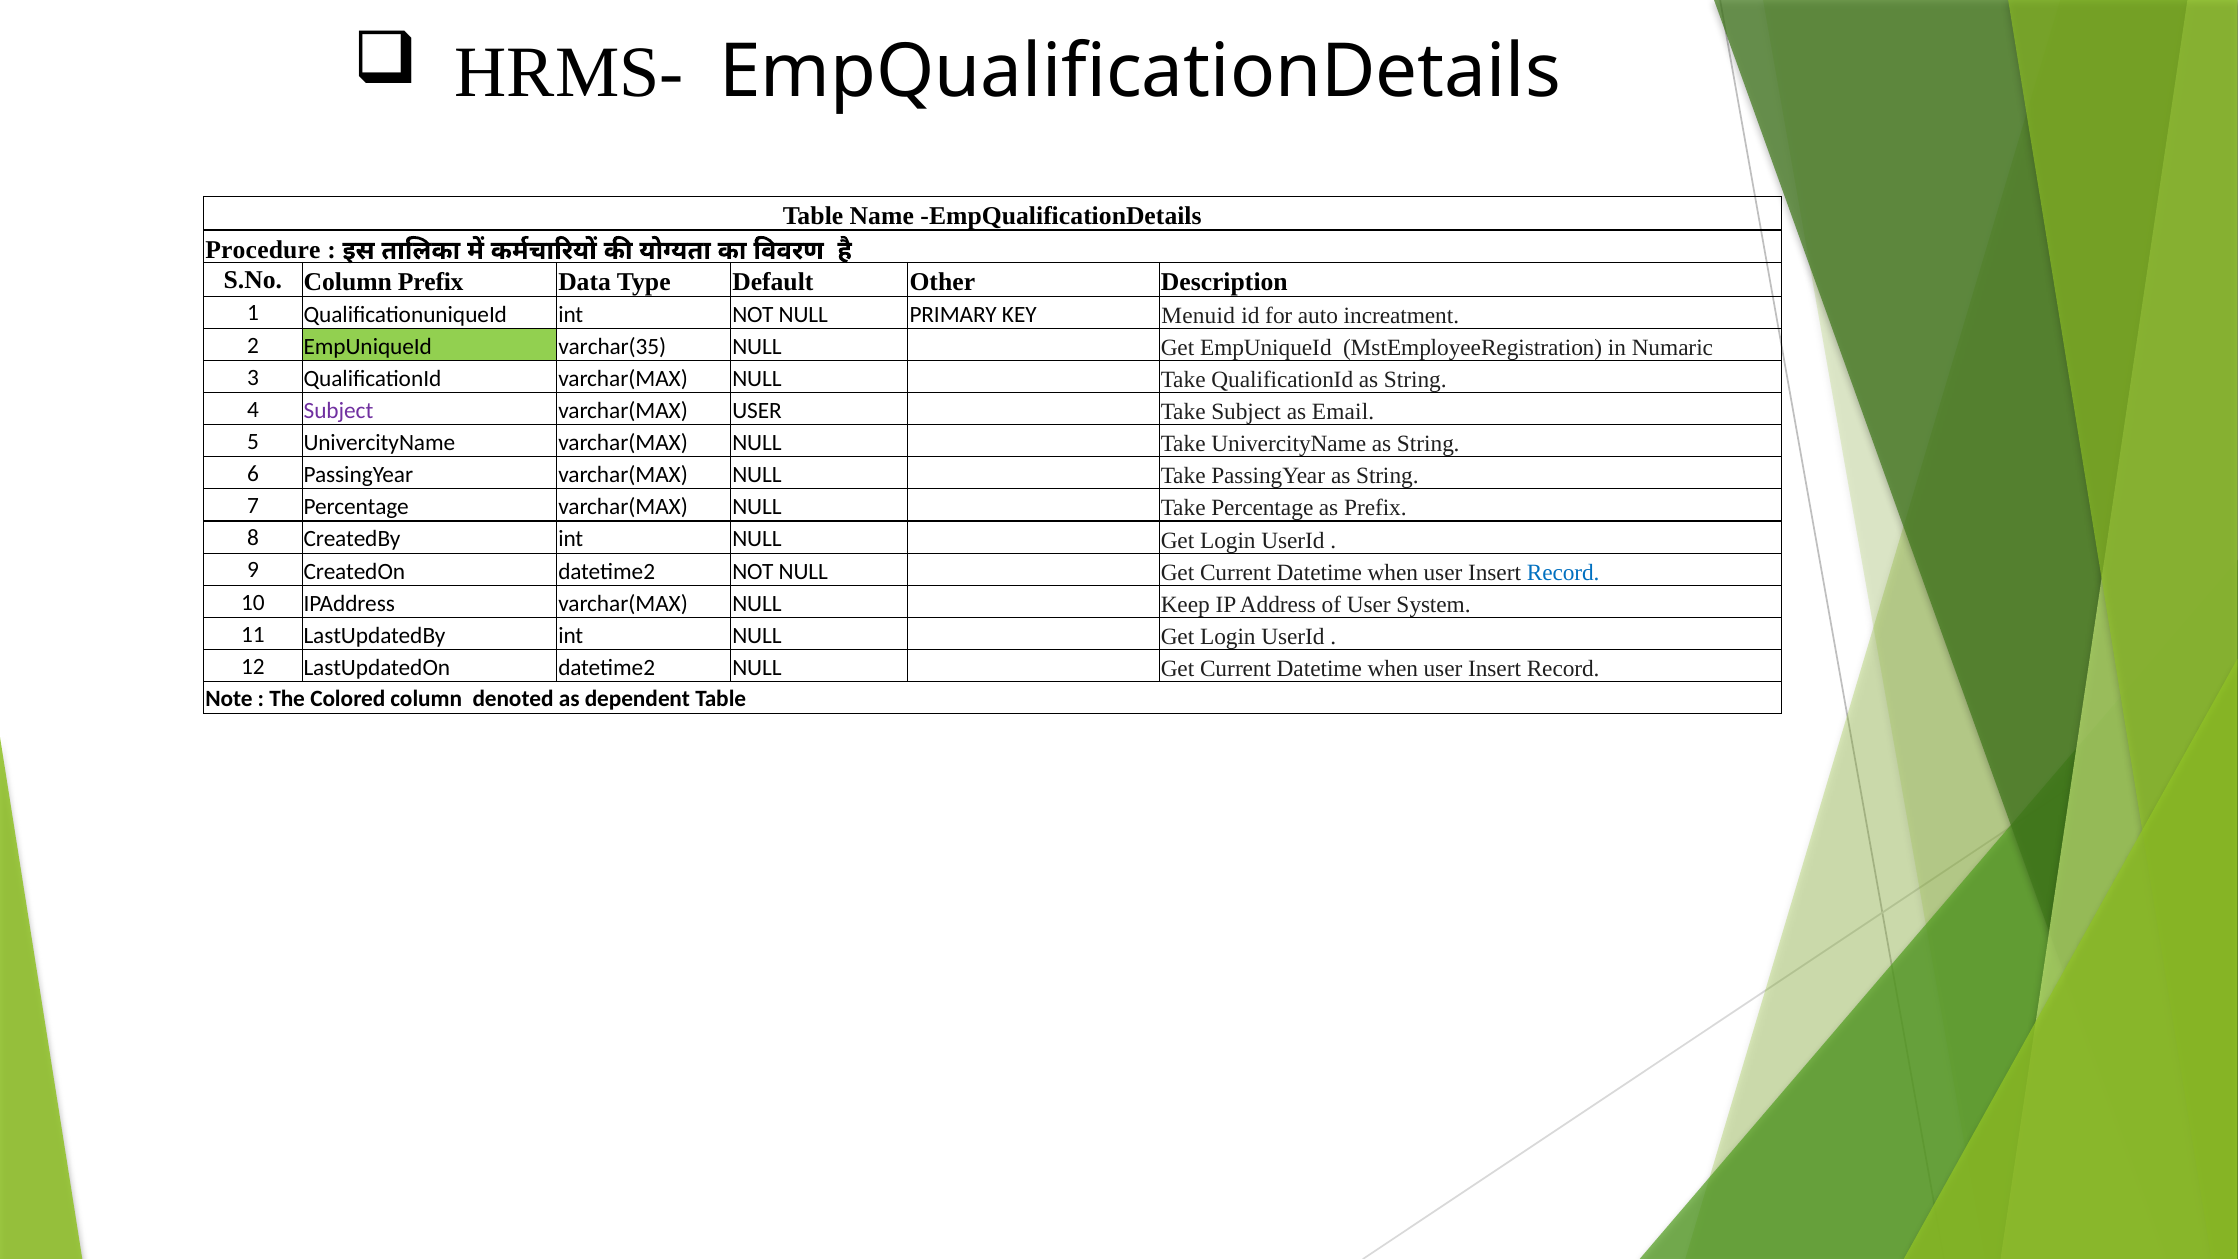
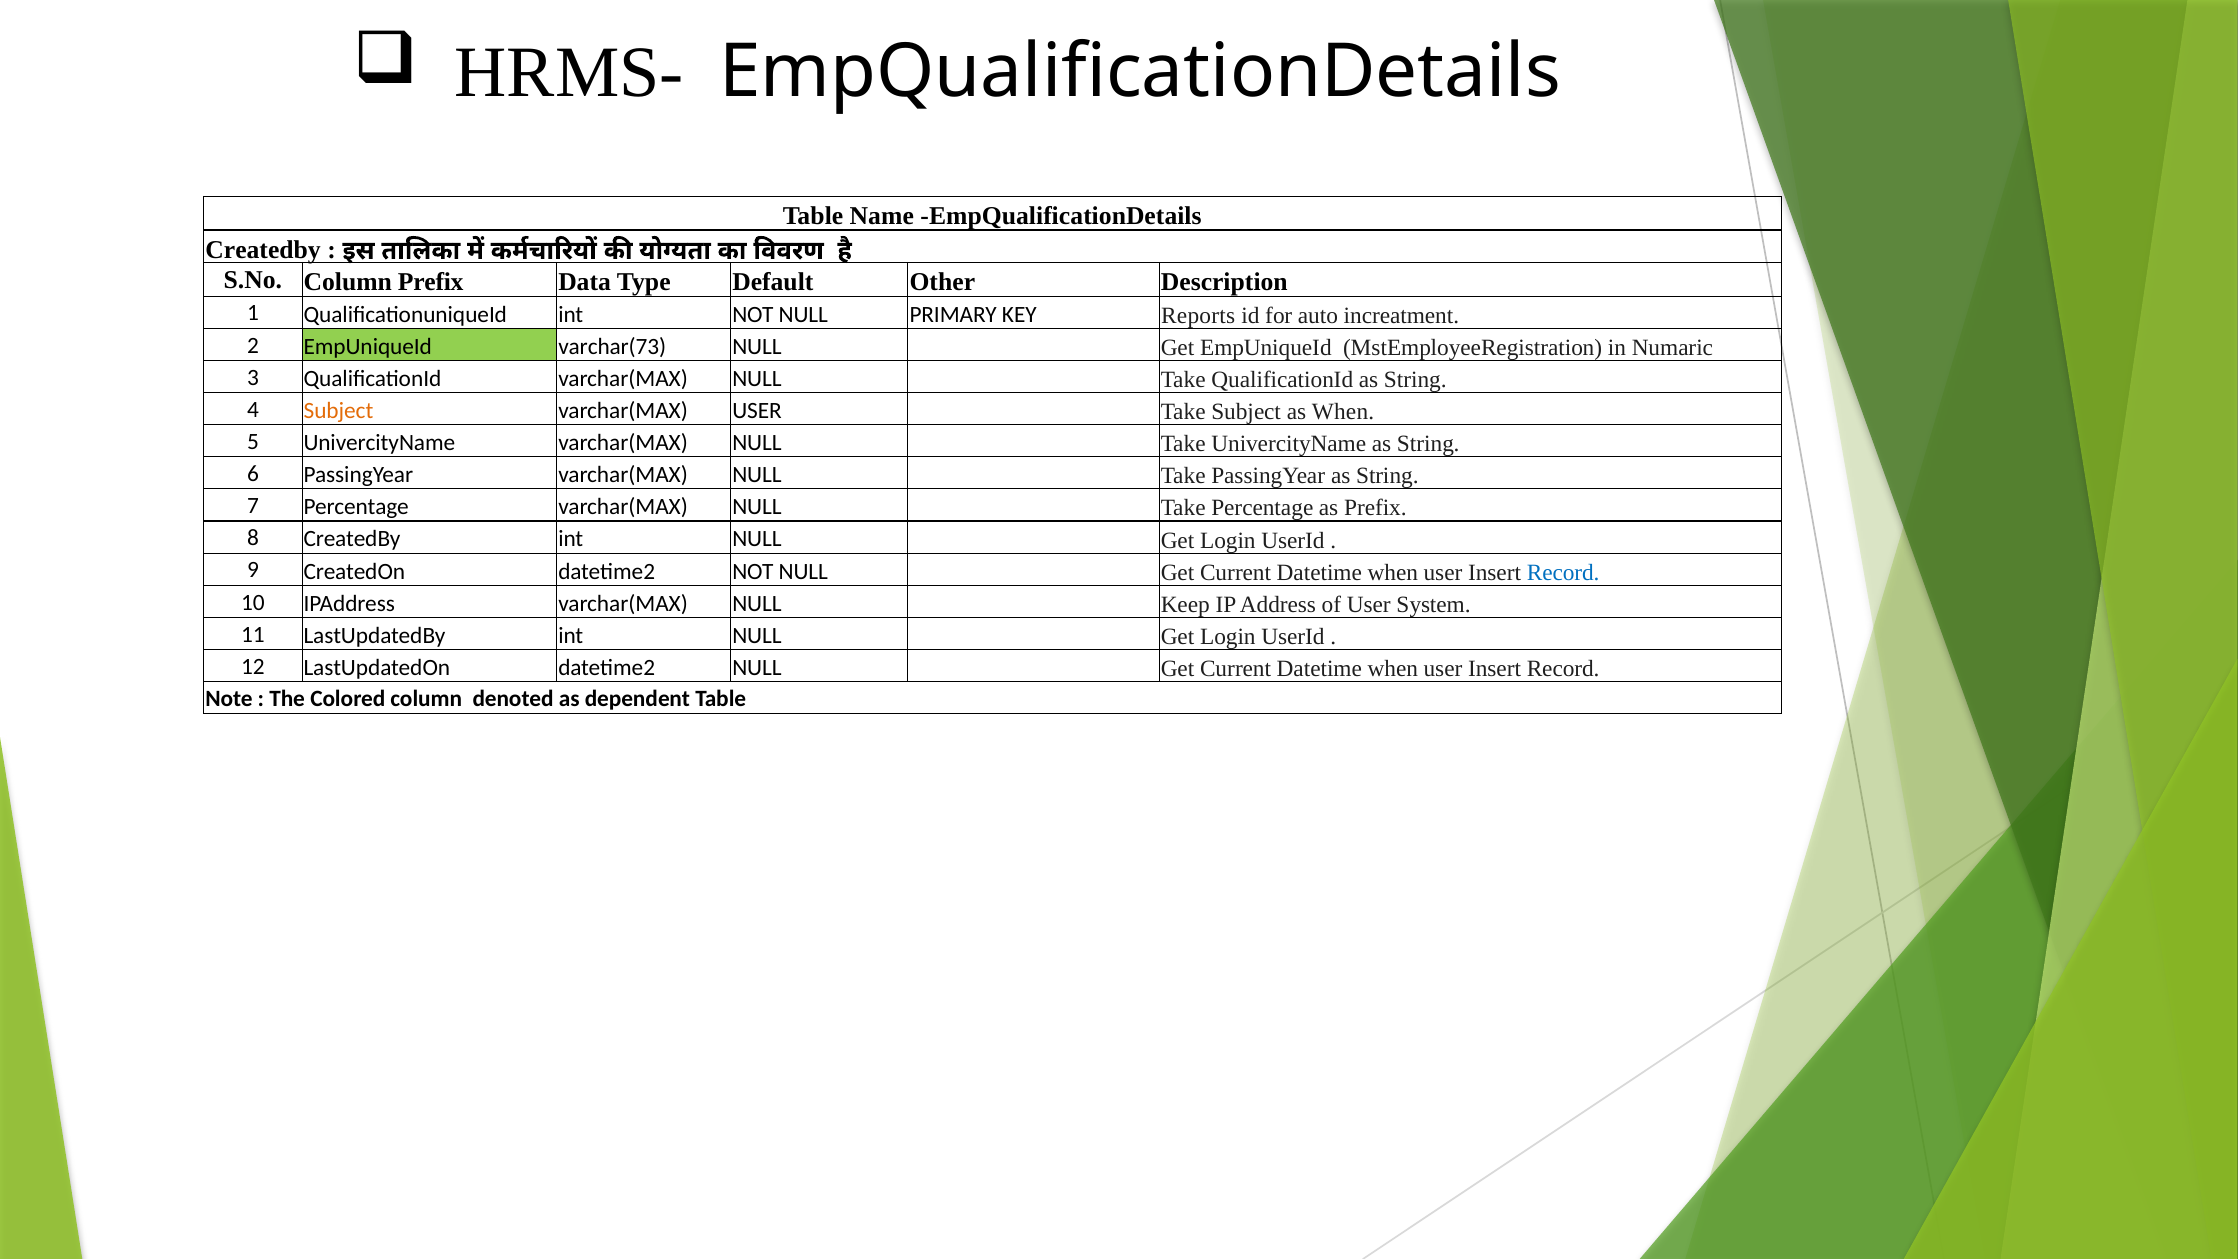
Procedure: Procedure -> Createdby (263, 250)
Menuid: Menuid -> Reports (1198, 316)
varchar(35: varchar(35 -> varchar(73 (612, 346)
Subject colour: purple -> orange (338, 411)
as Email: Email -> When (1343, 412)
